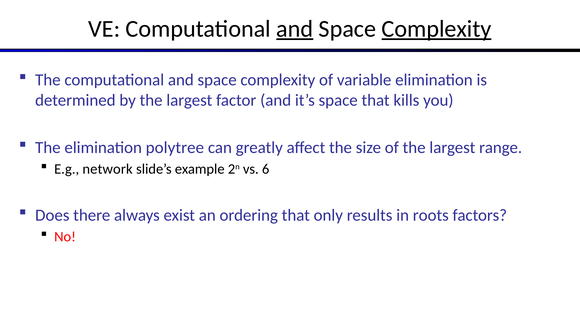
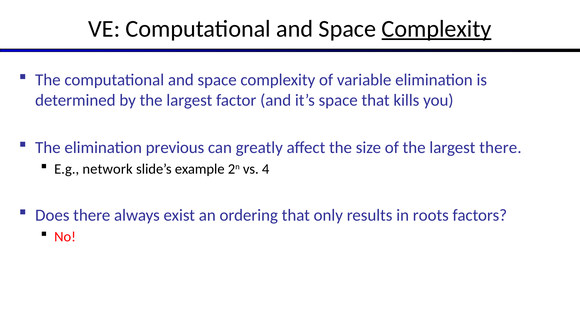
and underline: present -> none (295, 29)
polytree: polytree -> previous (175, 148)
largest range: range -> there (500, 148)
6: 6 -> 4 (266, 169)
